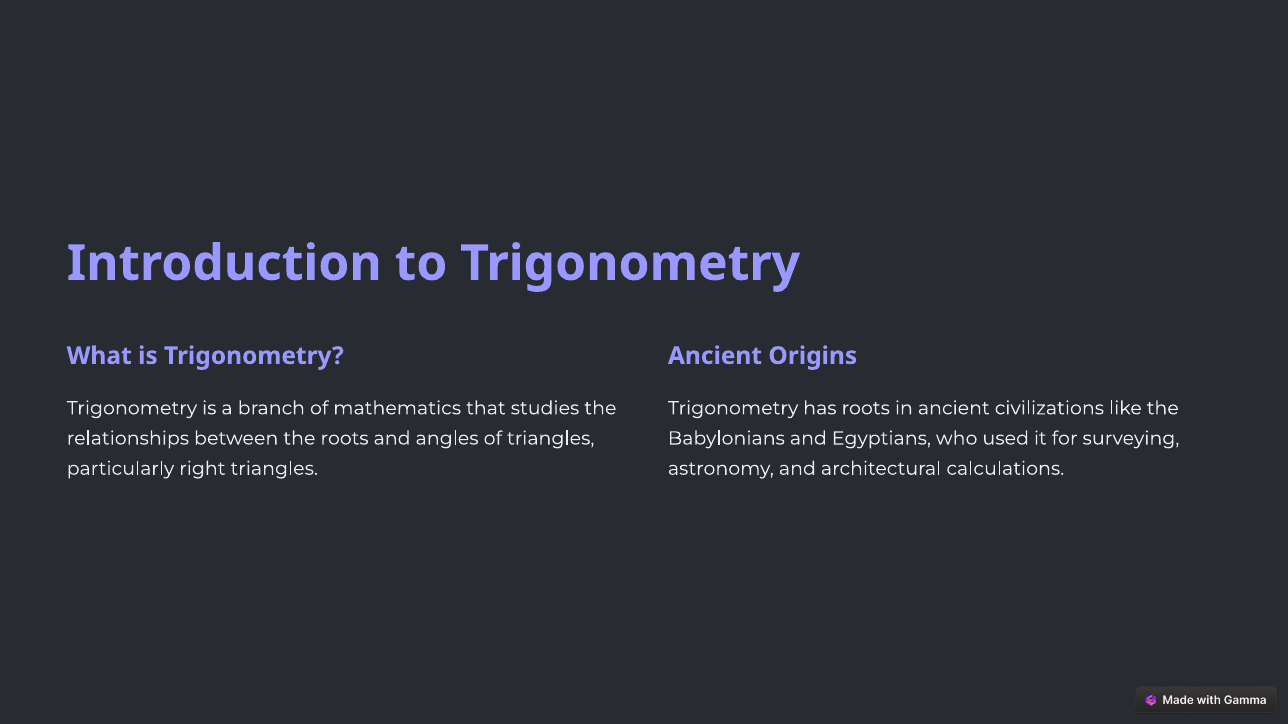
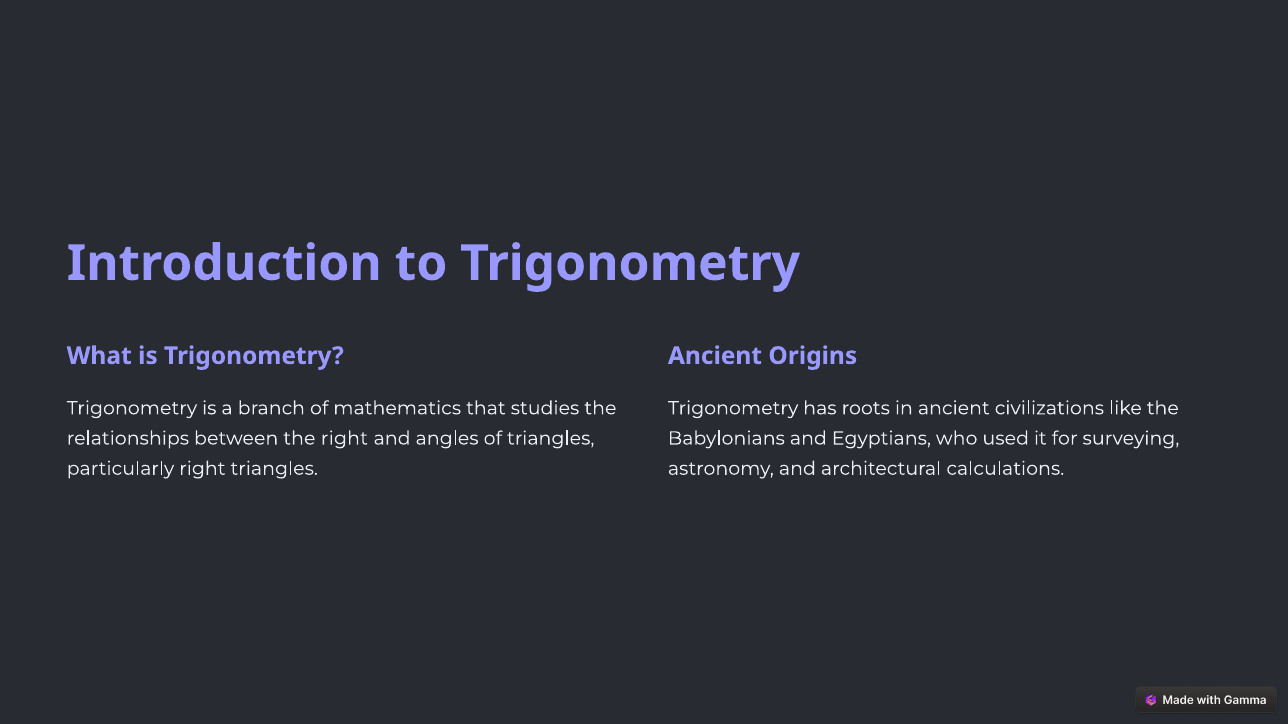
the roots: roots -> right (344, 439)
